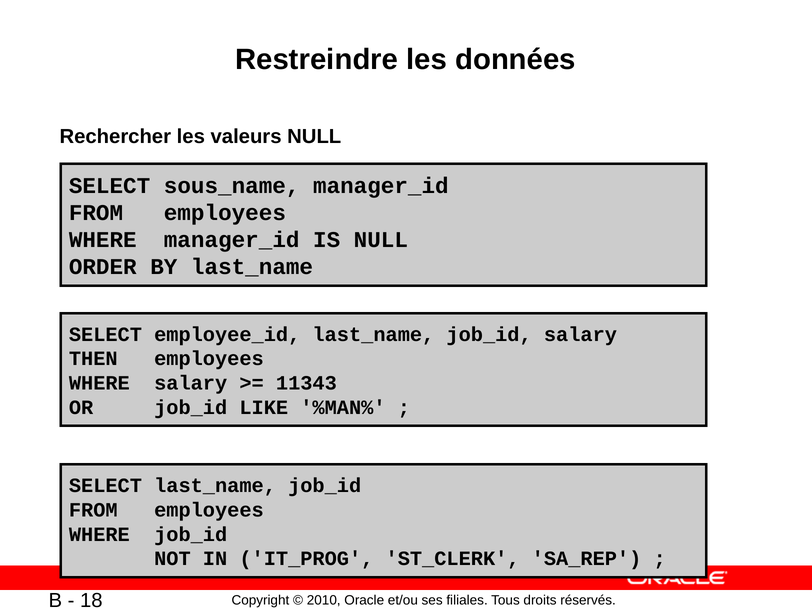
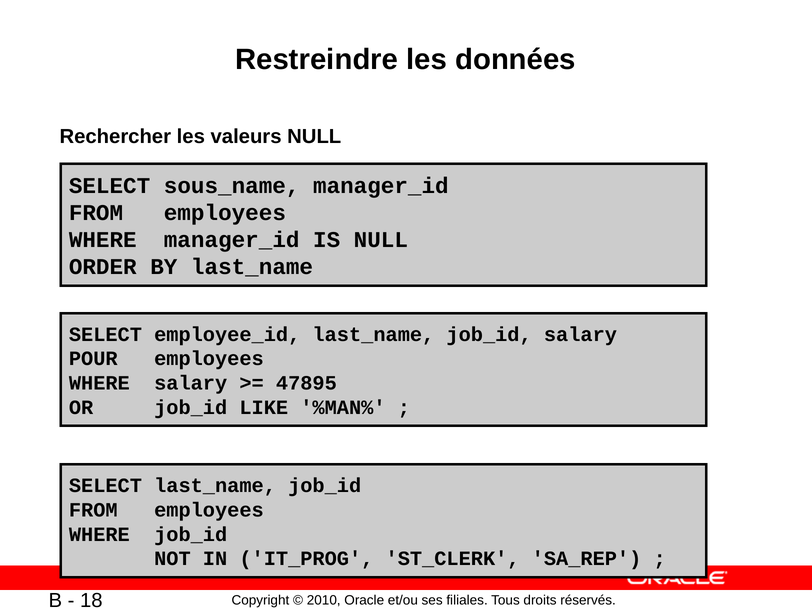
THEN: THEN -> POUR (93, 359)
11343: 11343 -> 47895 (306, 383)
